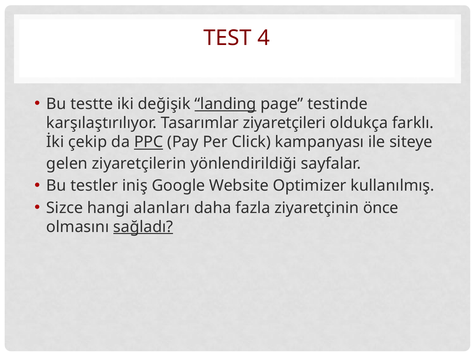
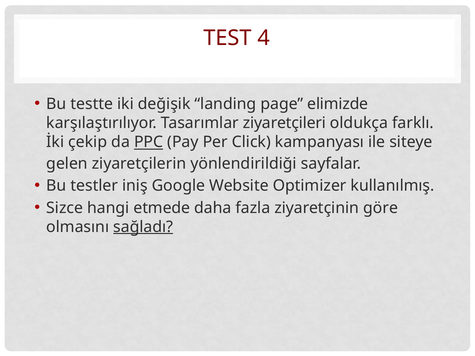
landing underline: present -> none (225, 104)
testinde: testinde -> elimizde (338, 104)
alanları: alanları -> etmede (162, 208)
önce: önce -> göre (381, 208)
